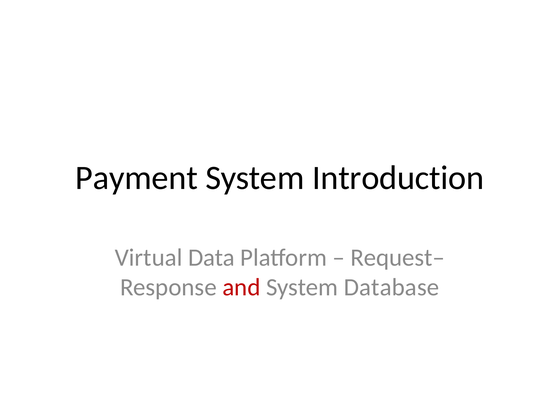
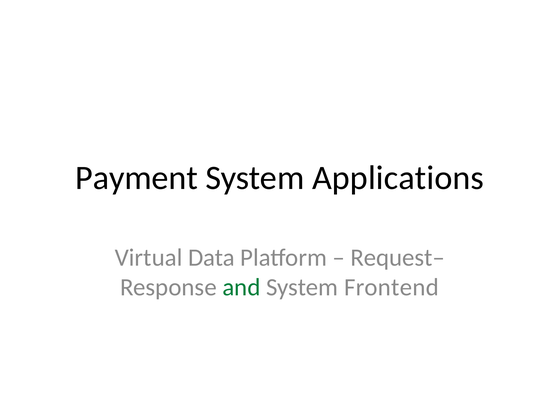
Introduction: Introduction -> Applications (398, 178)
and colour: red -> green (241, 287)
Database: Database -> Frontend (391, 287)
